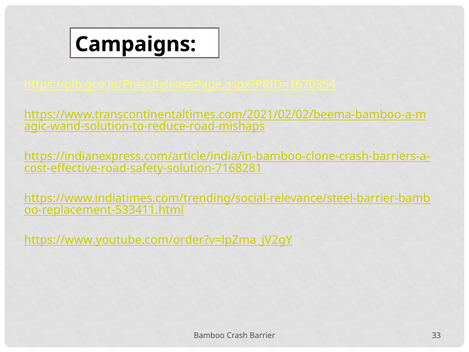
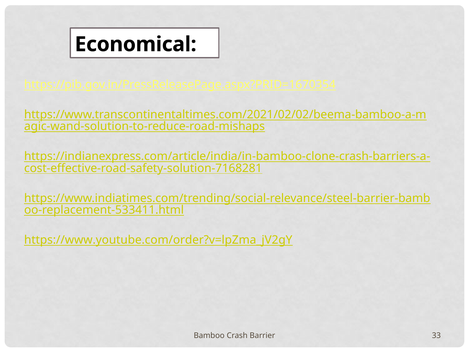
Campaigns: Campaigns -> Economical (136, 44)
